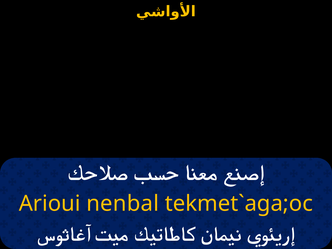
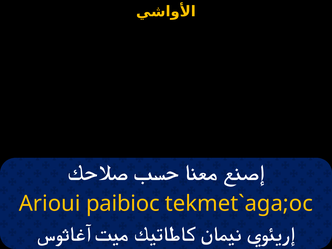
nenbal: nenbal -> paibioc (123, 204)
